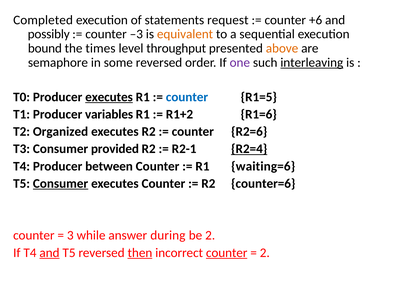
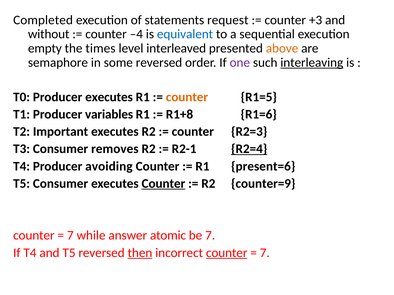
+6: +6 -> +3 (316, 20)
possibly: possibly -> without (49, 34)
–3: –3 -> –4 (136, 34)
equivalent colour: orange -> blue (185, 34)
bound: bound -> empty (45, 48)
throughput: throughput -> interleaved (176, 48)
executes underline: present -> none (109, 97)
counter colour: blue -> orange (187, 97)
R1+2: R1+2 -> R1+8 (179, 115)
Organized: Organized -> Important (61, 132)
R2=6: R2=6 -> R2=3 (249, 132)
provided: provided -> removes (115, 149)
between: between -> avoiding (109, 166)
waiting=6: waiting=6 -> present=6 (263, 166)
Consumer underline: present -> none (61, 184)
Counter underline: none -> present (163, 184)
counter=6: counter=6 -> counter=9 (263, 184)
3: 3 -> 7 (70, 236)
during: during -> atomic (168, 236)
be 2: 2 -> 7 (210, 236)
and underline: present -> none (49, 253)
2: 2 -> 7 (265, 253)
